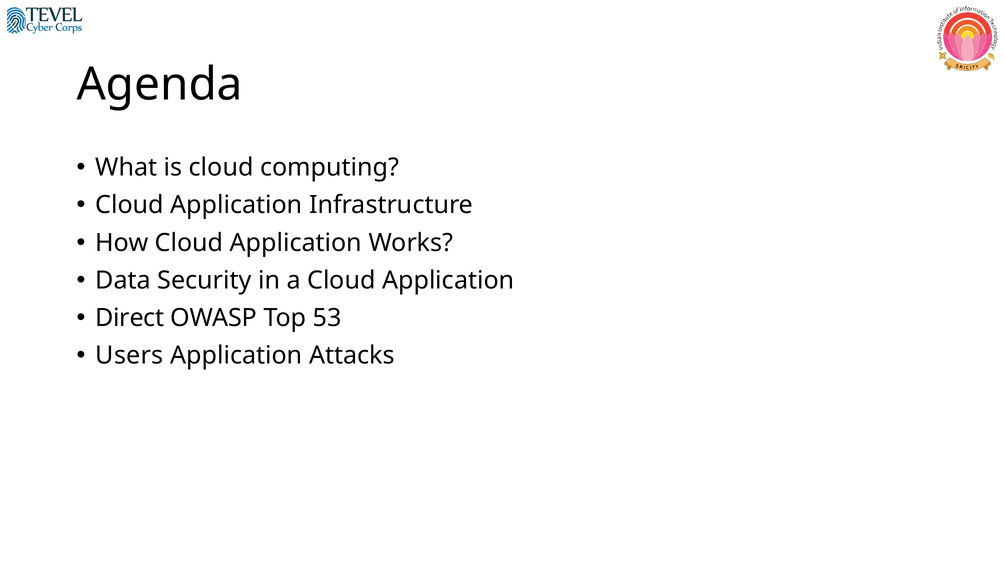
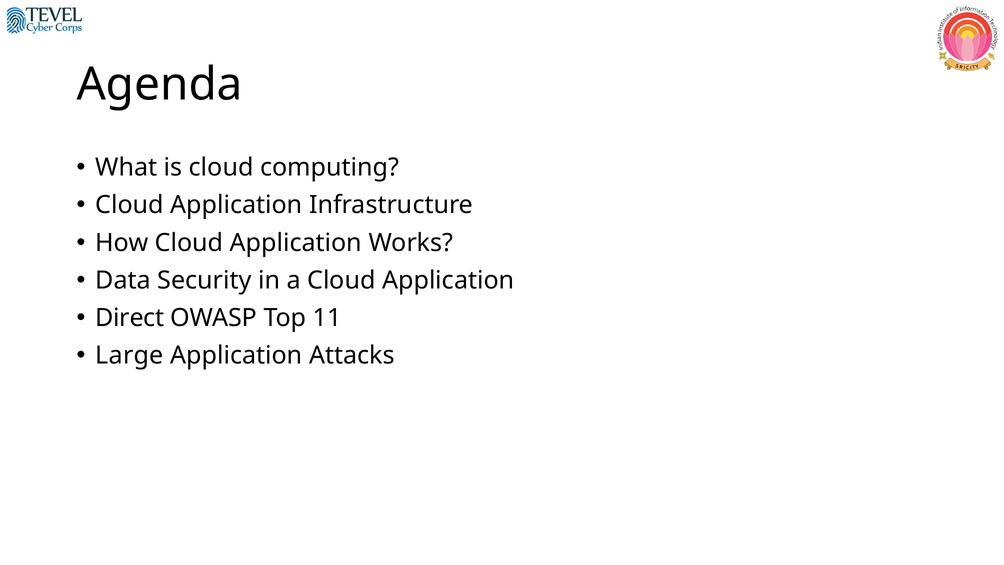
53: 53 -> 11 (327, 318)
Users: Users -> Large (129, 355)
